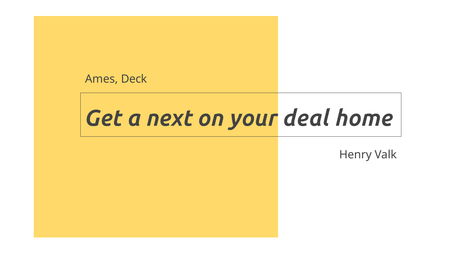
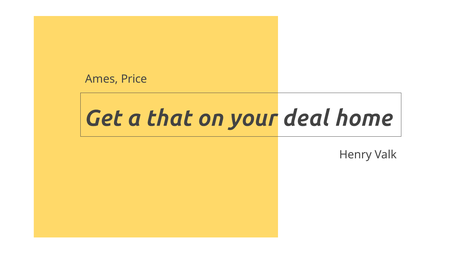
Deck: Deck -> Price (134, 79)
next: next -> that (170, 118)
